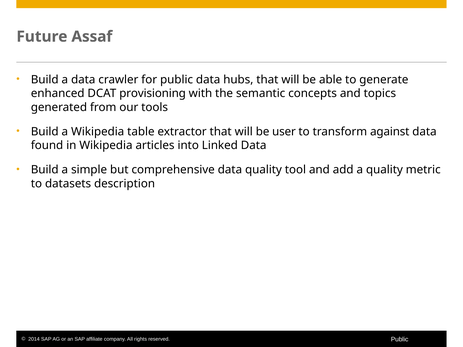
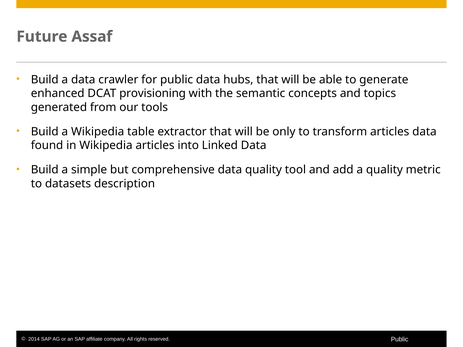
user: user -> only (284, 132)
transform against: against -> articles (390, 132)
